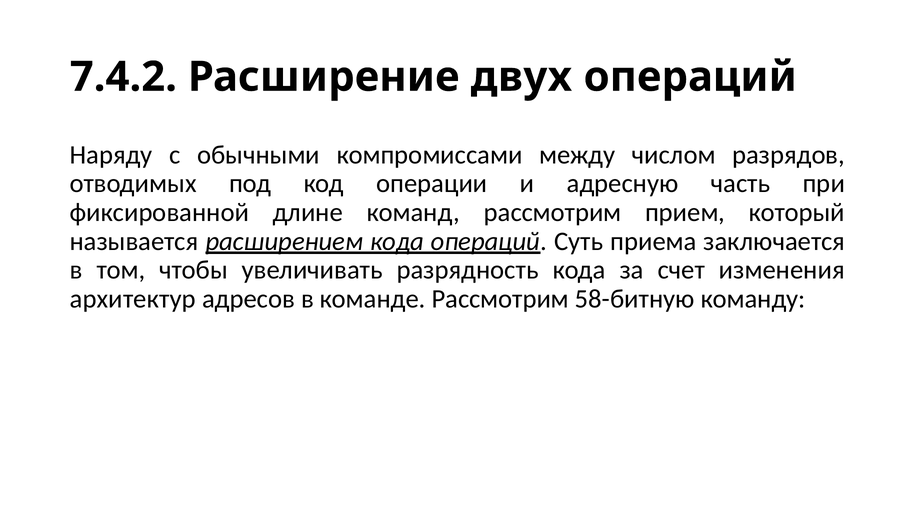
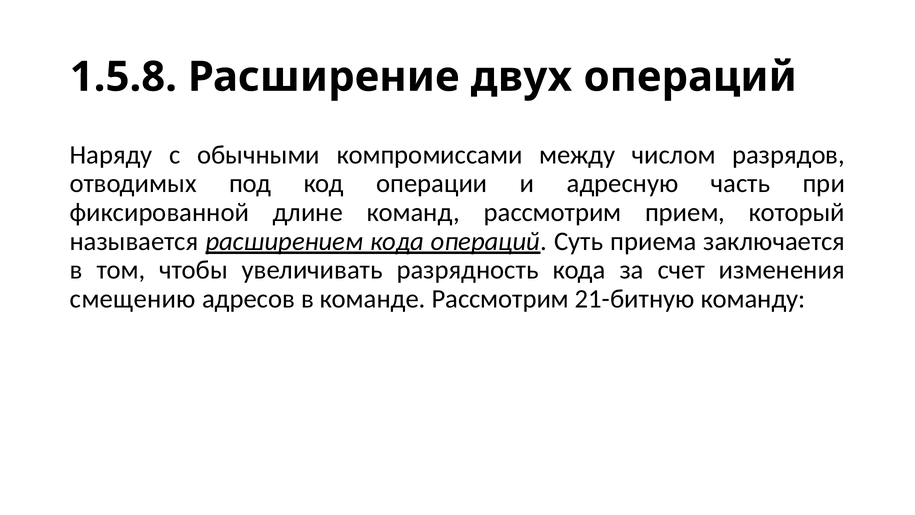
7.4.2: 7.4.2 -> 1.5.8 (123, 77)
архитектур: архитектур -> смещению (133, 299)
58-битную: 58-битную -> 21-битную (635, 299)
